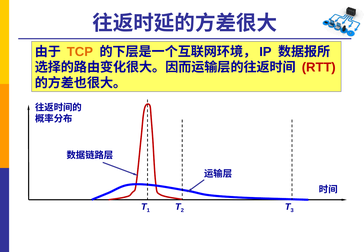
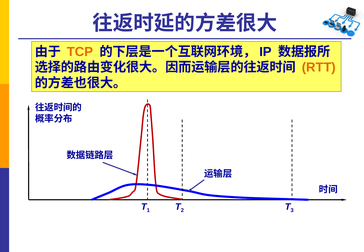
RTT colour: red -> orange (319, 67)
